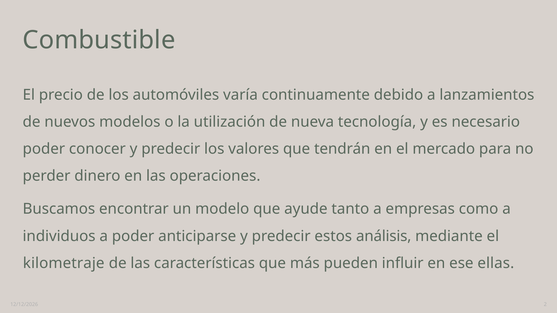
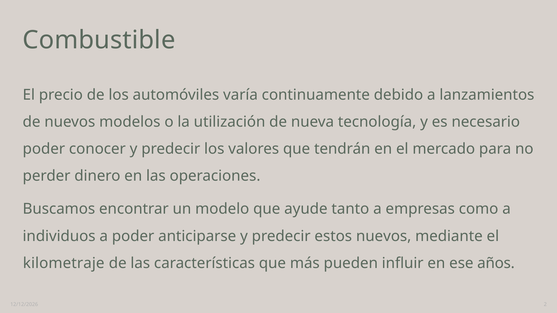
estos análisis: análisis -> nuevos (384, 236)
ellas: ellas -> años (496, 263)
